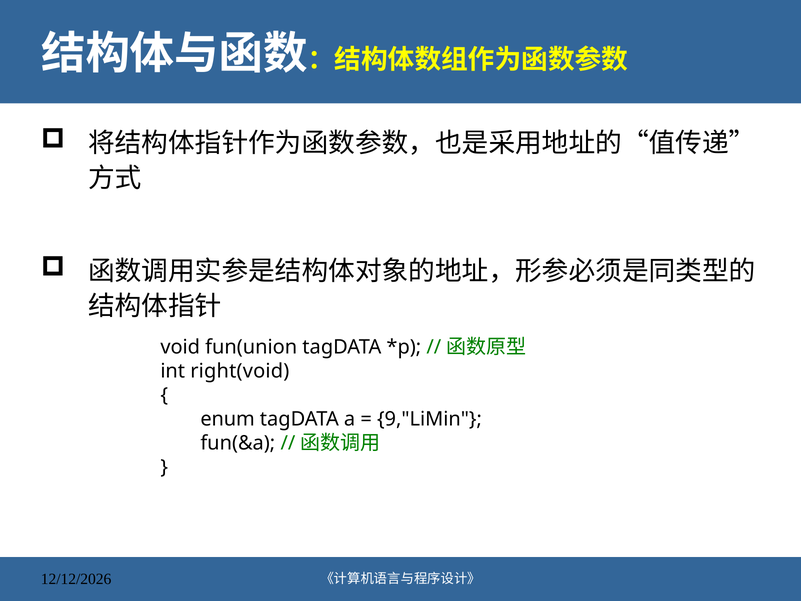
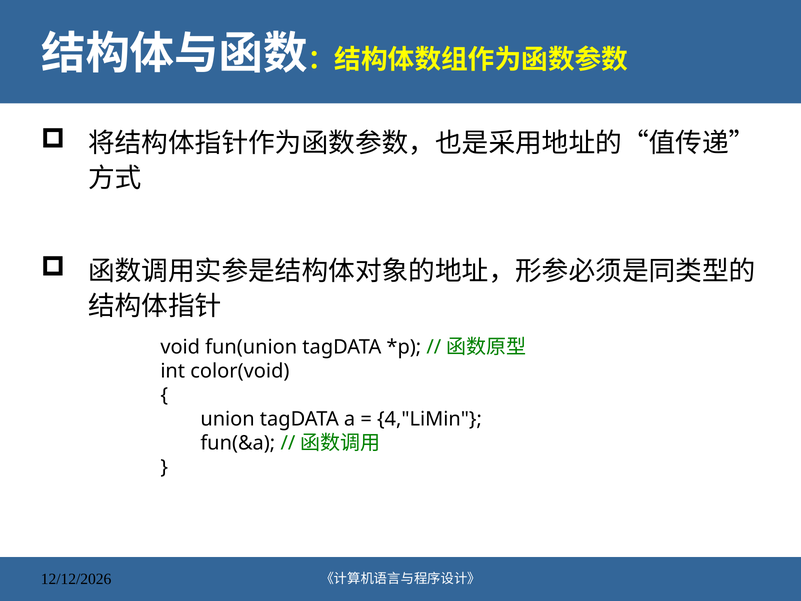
right(void: right(void -> color(void (240, 371)
enum: enum -> union (228, 419)
9,"LiMin: 9,"LiMin -> 4,"LiMin (429, 419)
